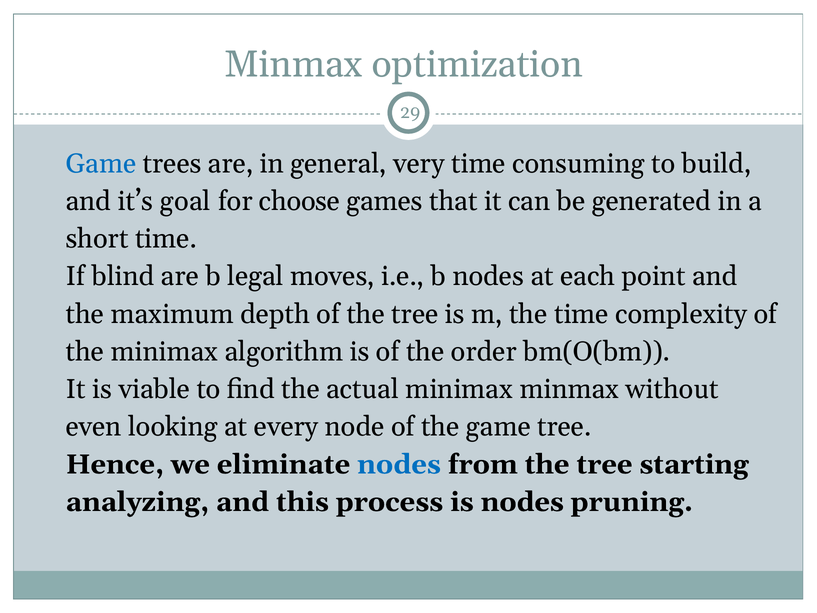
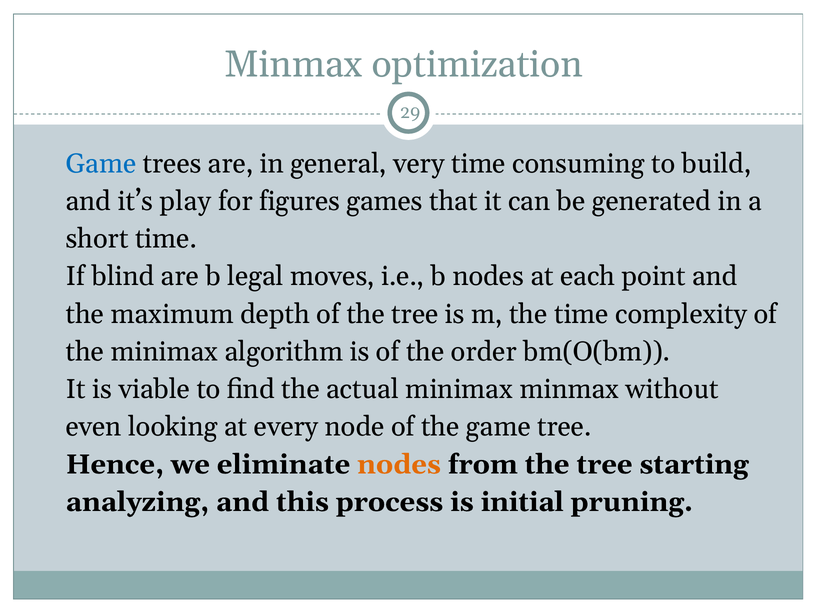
goal: goal -> play (185, 201)
choose: choose -> figures (300, 201)
nodes colour: blue -> orange (399, 464)
is nodes: nodes -> initial (522, 502)
